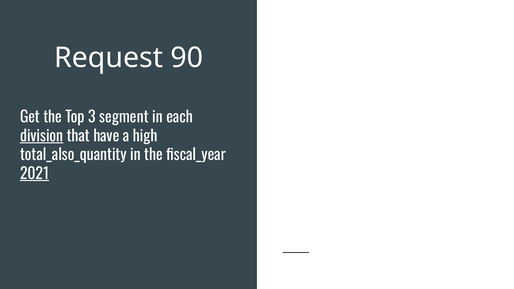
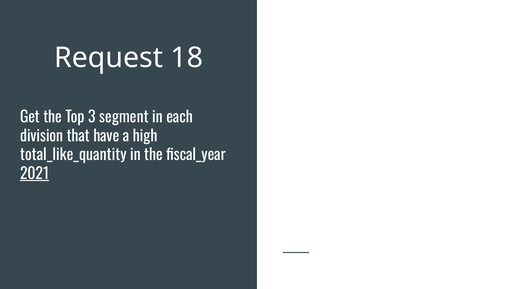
90: 90 -> 18 (187, 58)
division underline: present -> none (42, 136)
total_also_quantity: total_also_quantity -> total_like_quantity (73, 155)
